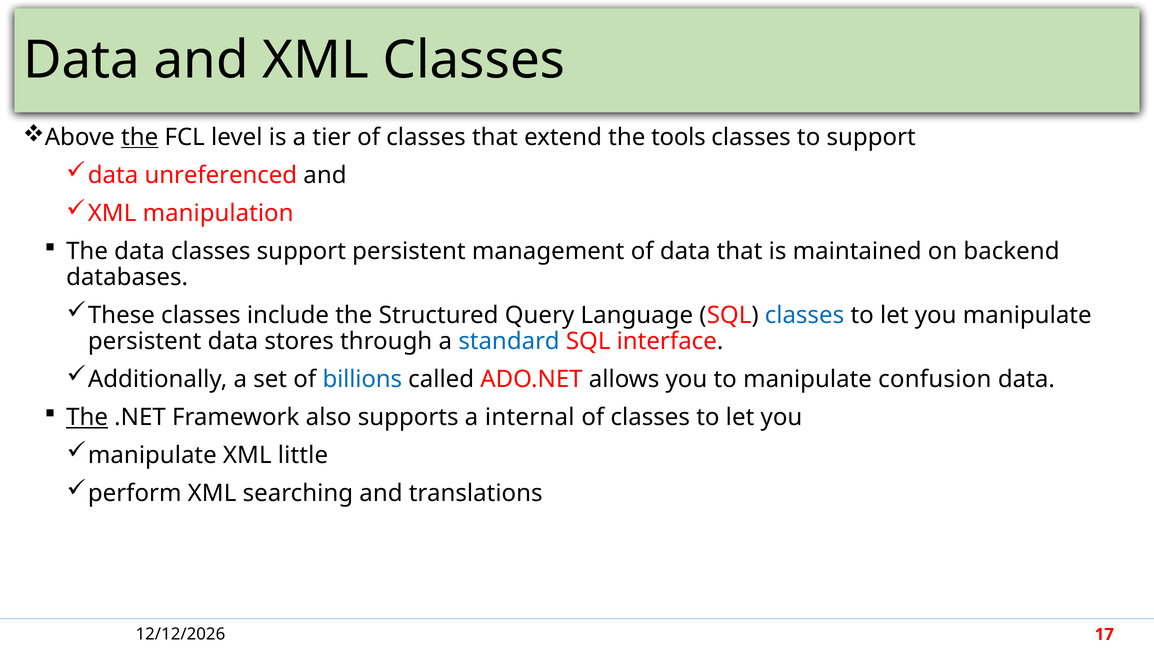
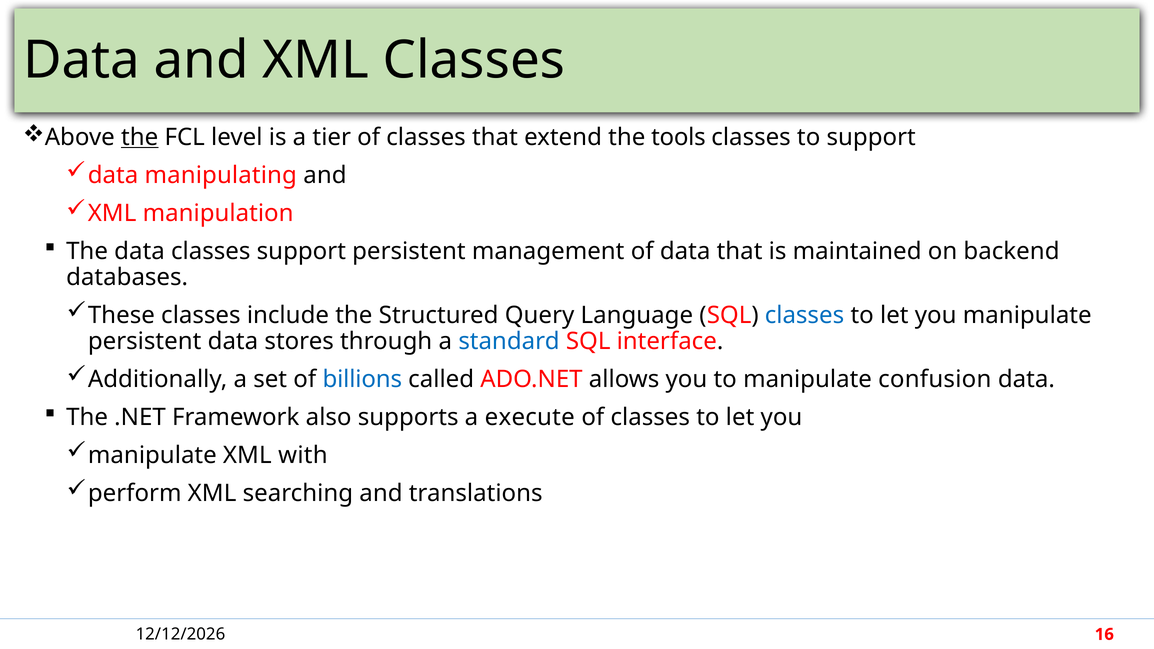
unreferenced: unreferenced -> manipulating (221, 175)
The underline: present -> none (87, 417)
internal: internal -> execute (530, 417)
little: little -> with (303, 455)
17: 17 -> 16 (1104, 634)
